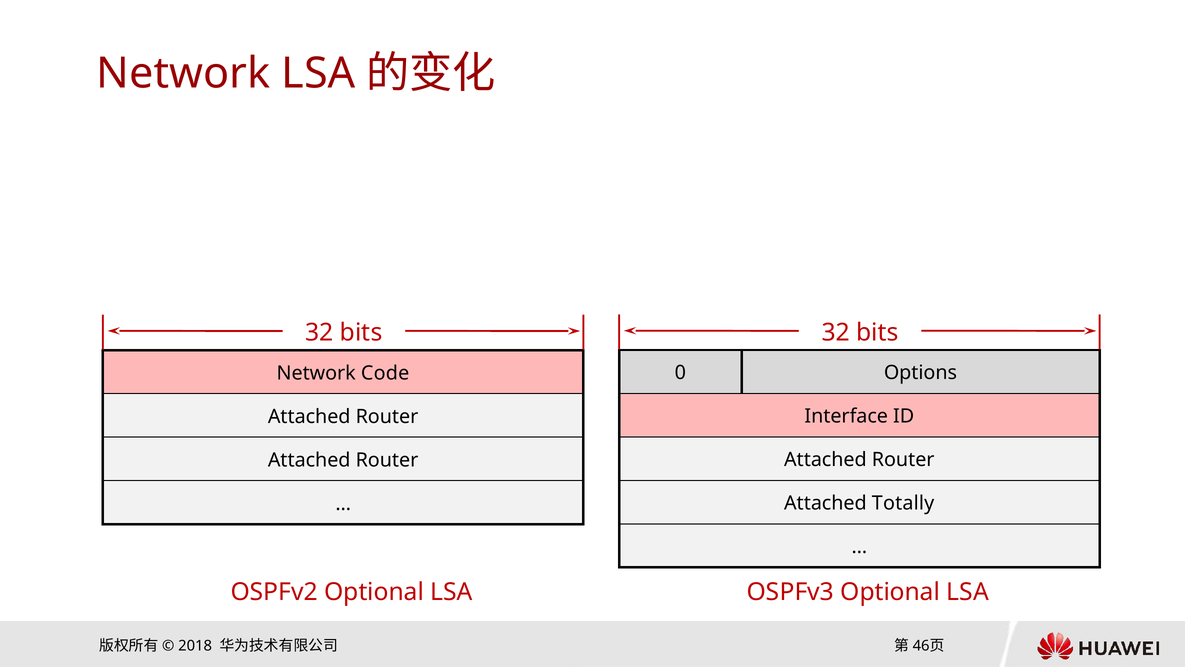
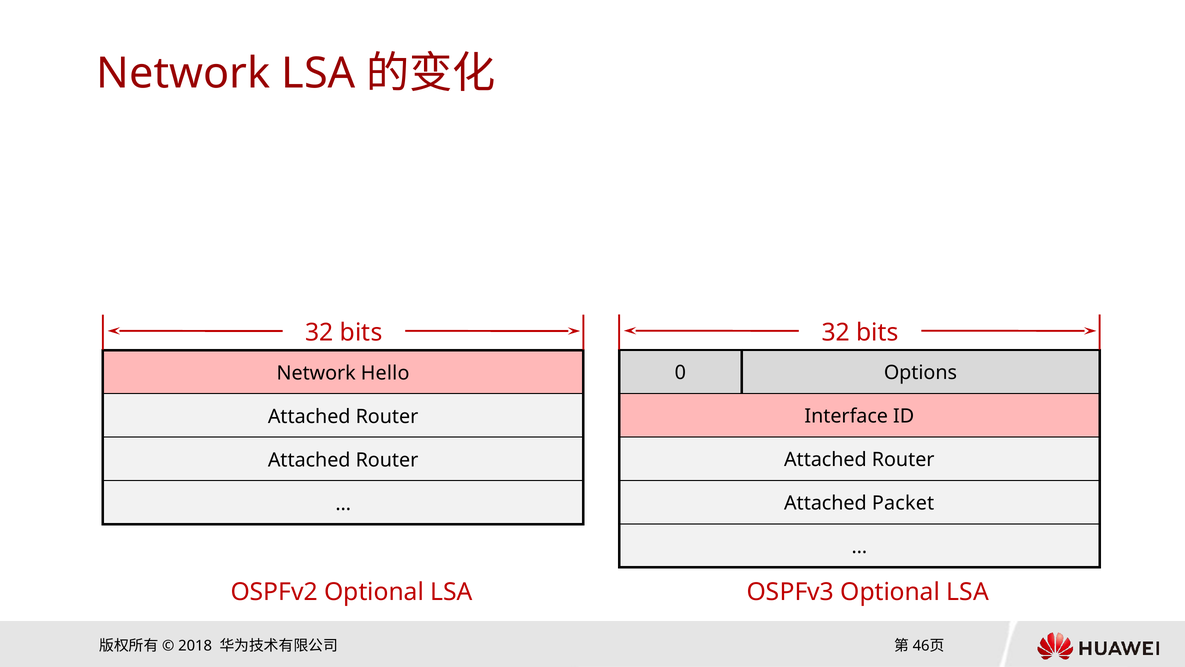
Code: Code -> Hello (385, 373)
Totally: Totally -> Packet (903, 503)
